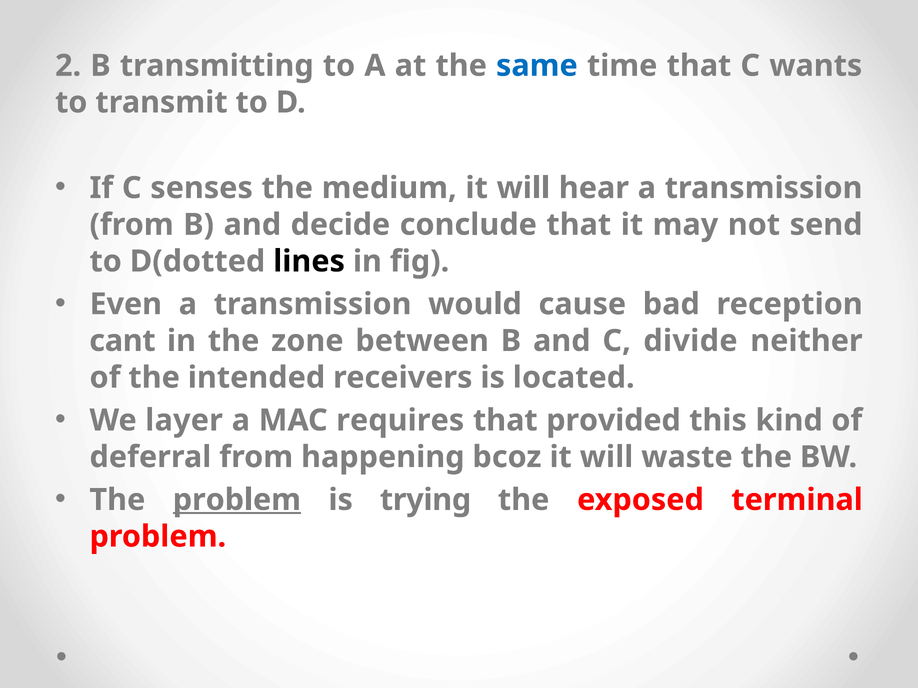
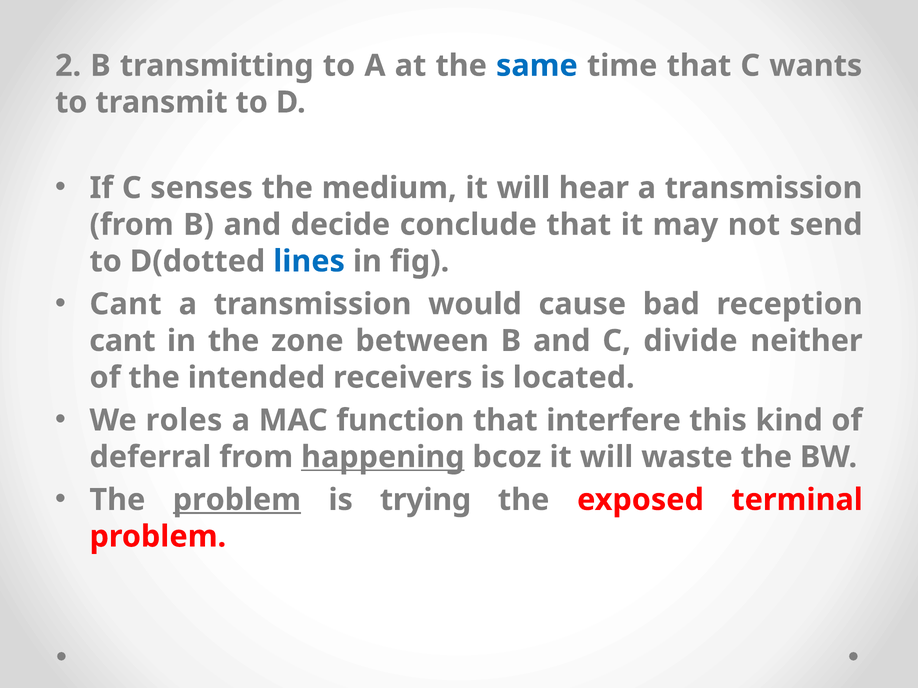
lines colour: black -> blue (309, 262)
Even: Even -> Cant (126, 304)
layer: layer -> roles (184, 421)
requires: requires -> function (400, 421)
provided: provided -> interfere (614, 421)
happening underline: none -> present (383, 457)
